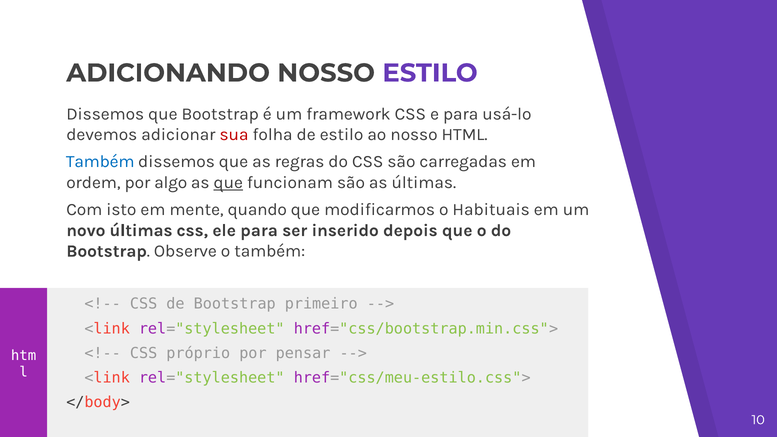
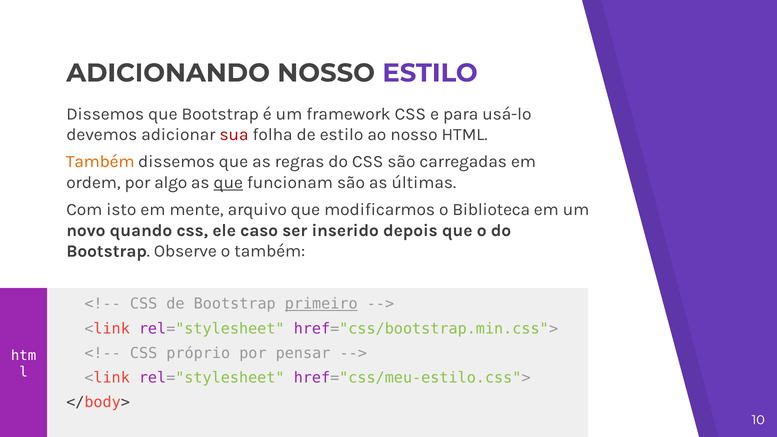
Também colour: blue -> orange (100, 162)
quando: quando -> arquivo (257, 210)
Habituais: Habituais -> Biblioteca (491, 210)
novo últimas: últimas -> quando (141, 230)
ele para: para -> caso (259, 230)
primeiro underline: none -> present (321, 304)
